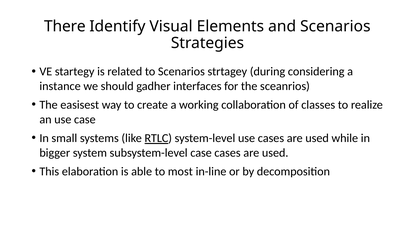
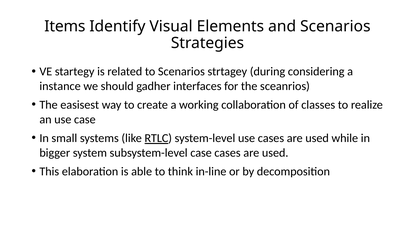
There: There -> Items (65, 26)
most: most -> think (180, 172)
